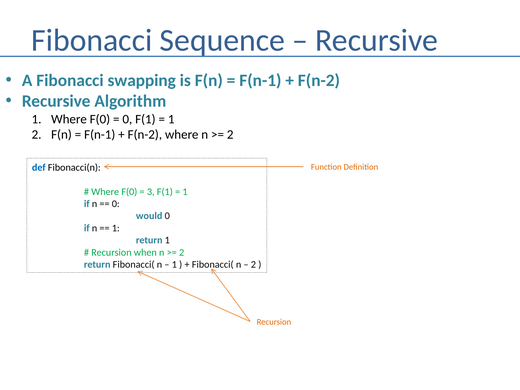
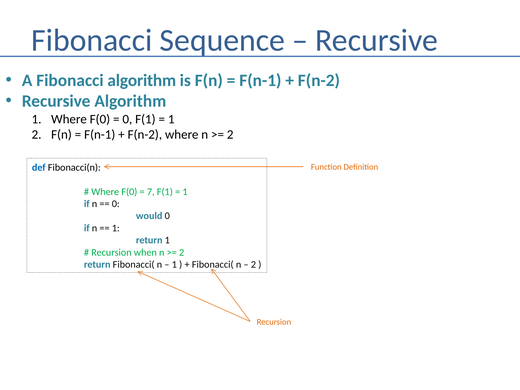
Fibonacci swapping: swapping -> algorithm (142, 80)
3: 3 -> 7 (151, 192)
